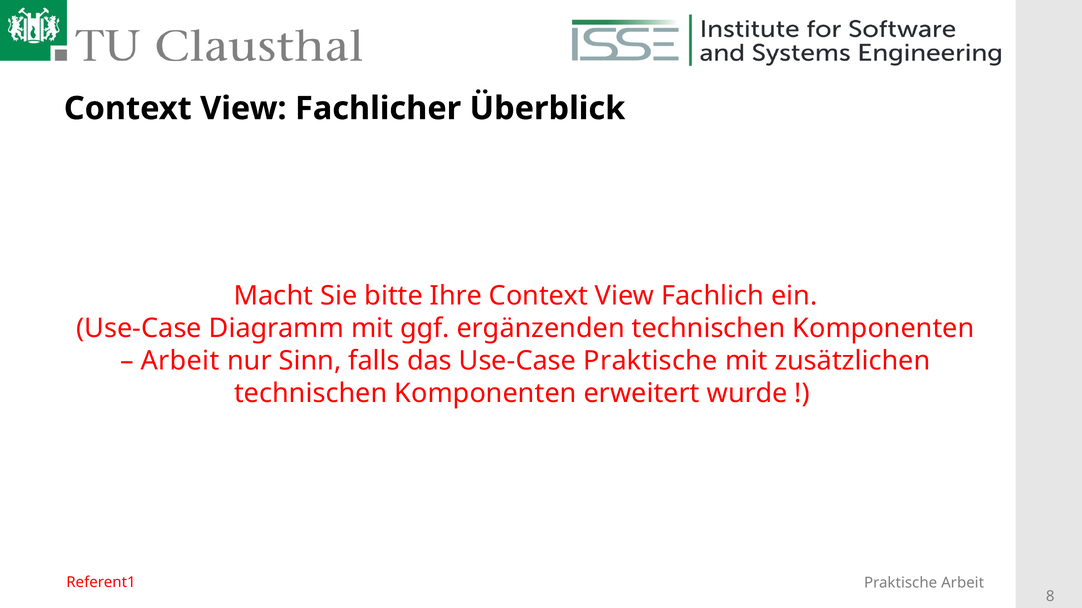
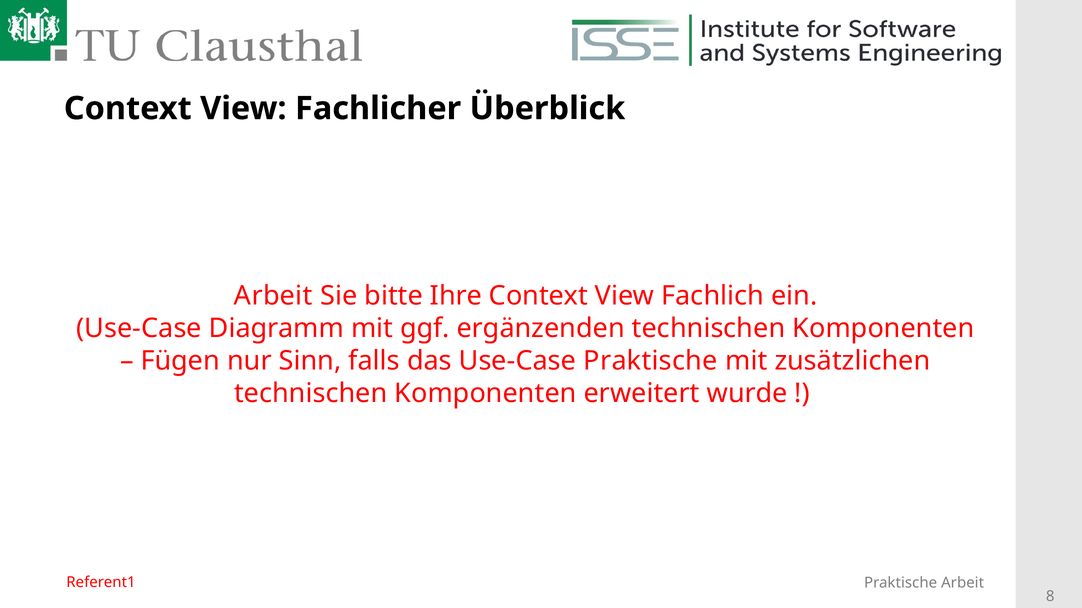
Macht: Macht -> Arbeit (273, 296)
Arbeit: Arbeit -> Fügen (180, 361)
